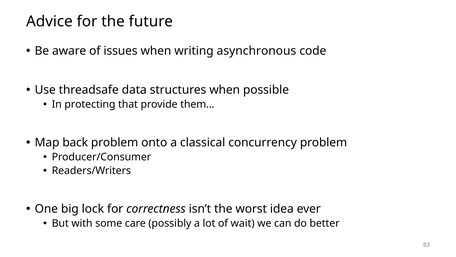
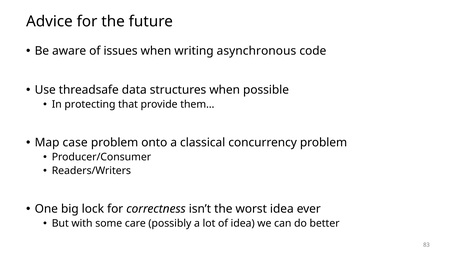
back: back -> case (75, 142)
of wait: wait -> idea (243, 223)
